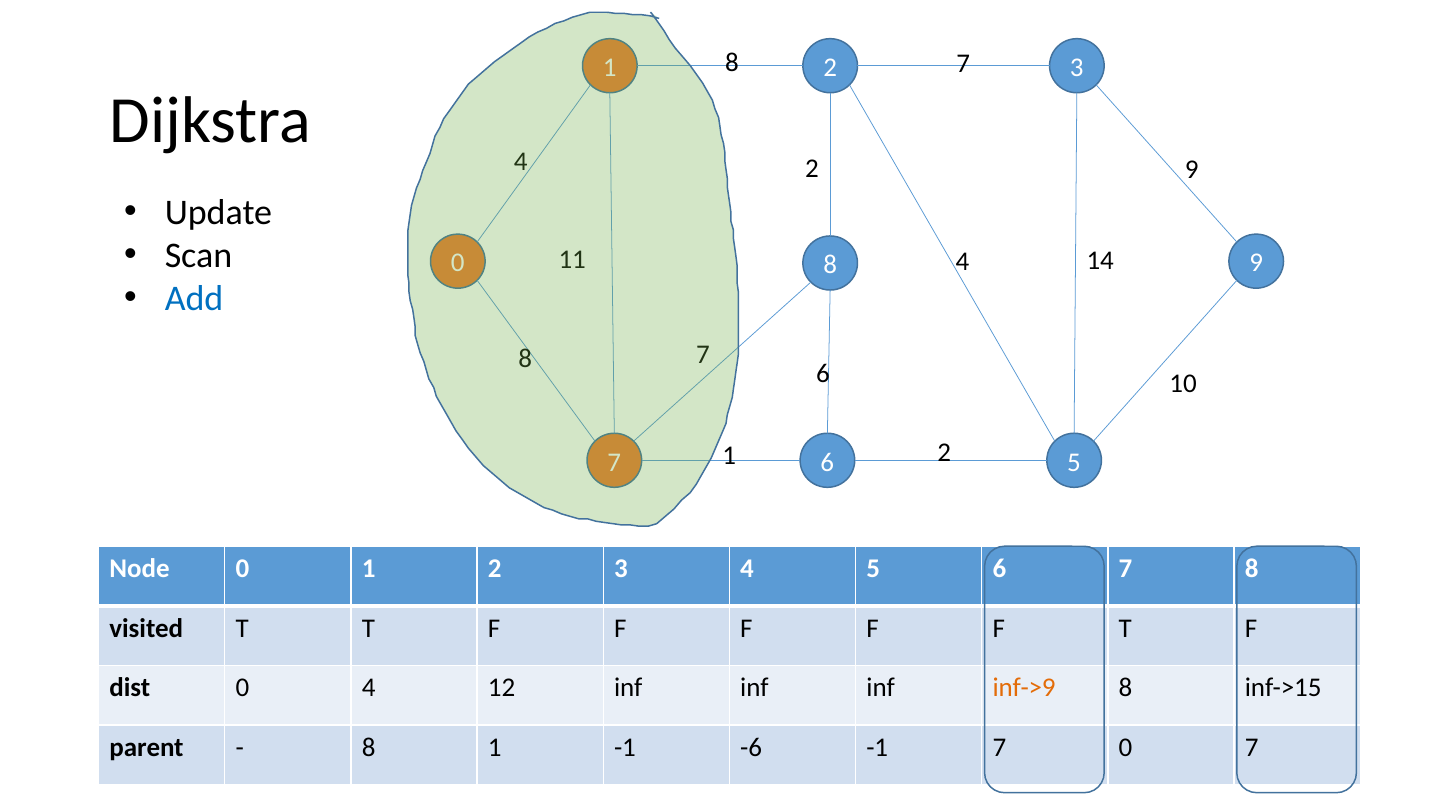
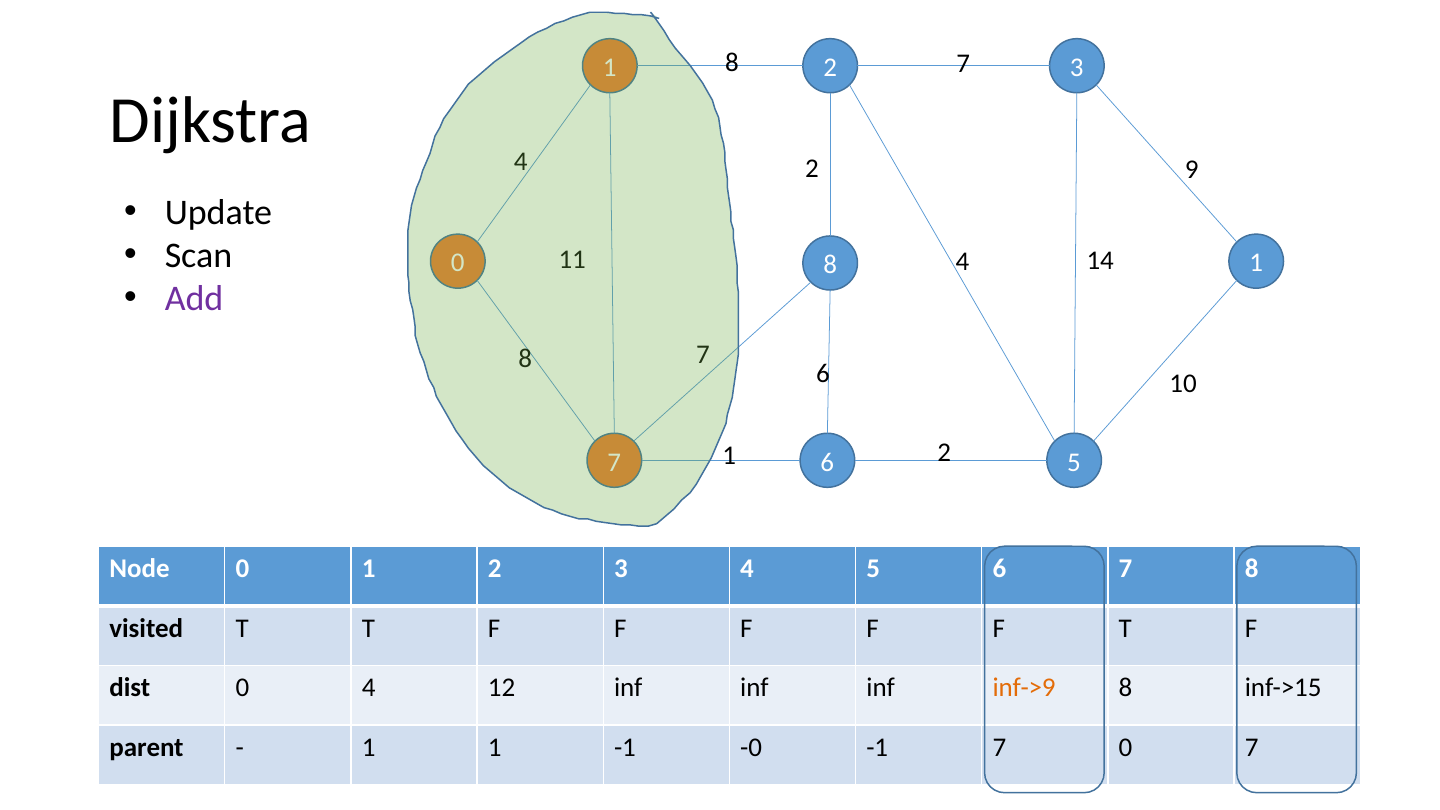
8 9: 9 -> 1 (1256, 263)
Add colour: blue -> purple (194, 299)
8: 8 -> 1 (369, 747)
-6: -6 -> -0 (751, 747)
